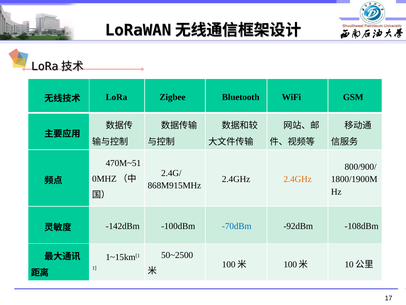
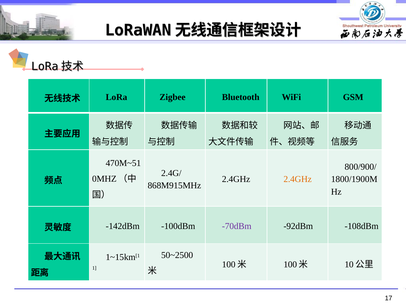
-70dBm colour: blue -> purple (237, 226)
